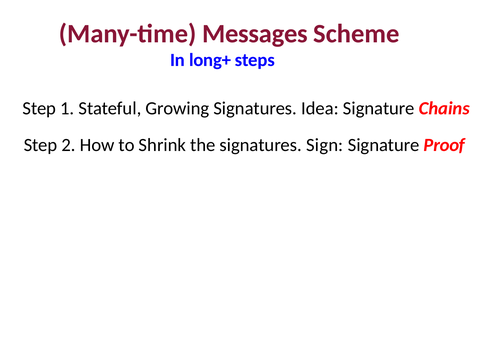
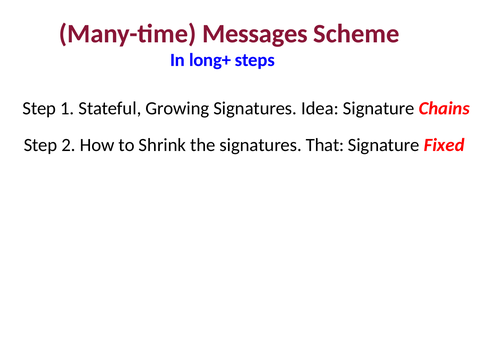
Sign: Sign -> That (325, 145)
Proof: Proof -> Fixed (444, 145)
